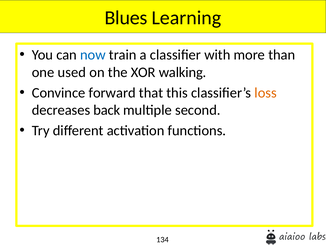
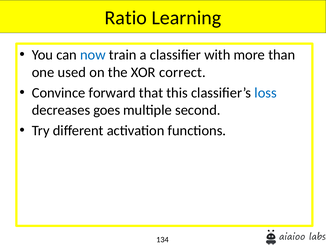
Blues: Blues -> Ratio (126, 18)
walking: walking -> correct (182, 72)
loss colour: orange -> blue (266, 93)
back: back -> goes (107, 110)
